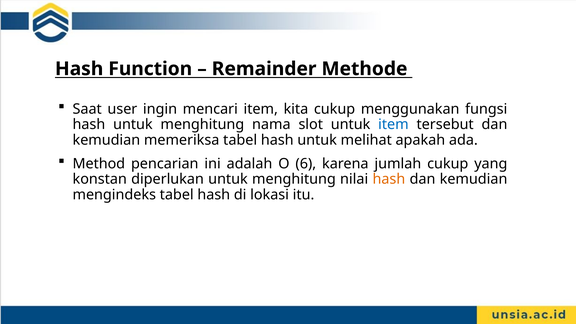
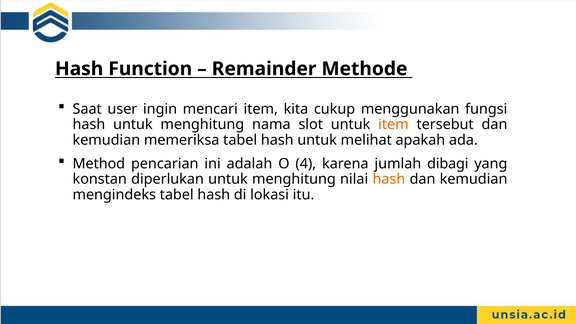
item colour: blue -> orange (393, 125)
6: 6 -> 4 (306, 164)
jumlah cukup: cukup -> dibagi (448, 164)
